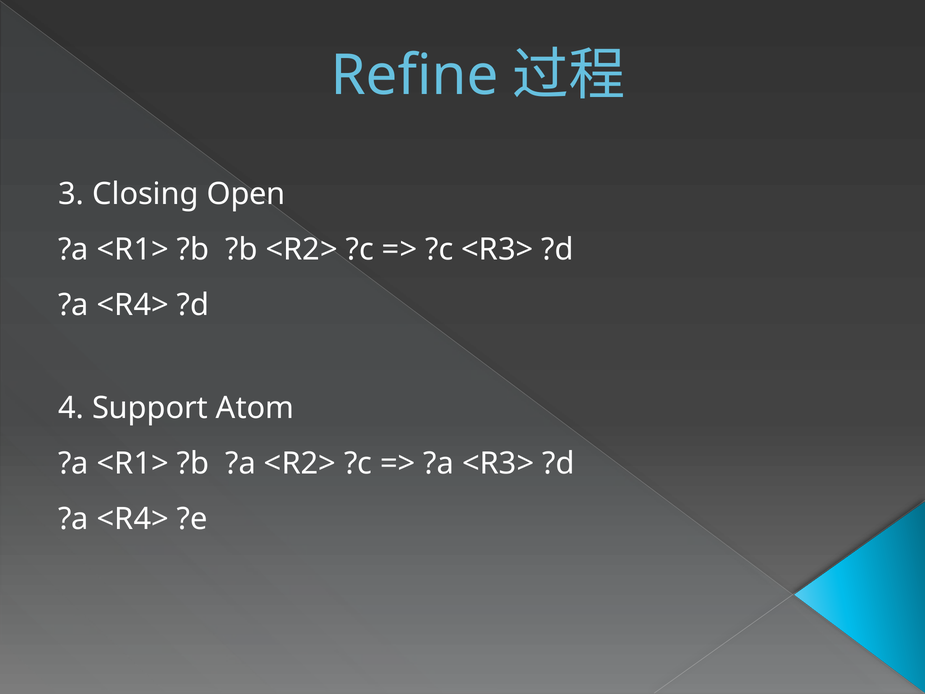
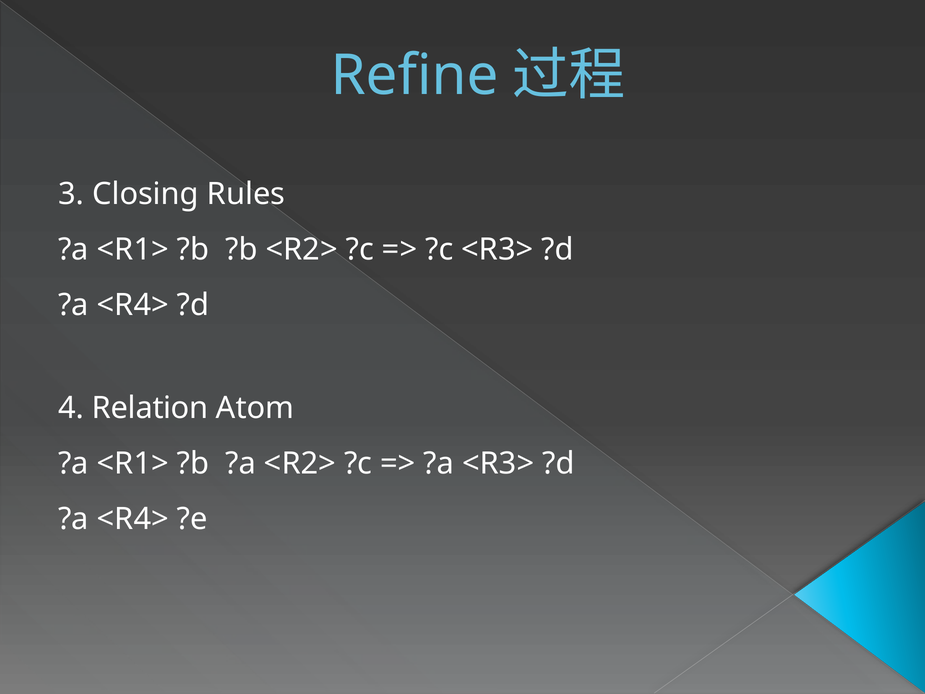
Open: Open -> Rules (246, 194)
Support: Support -> Relation (150, 408)
